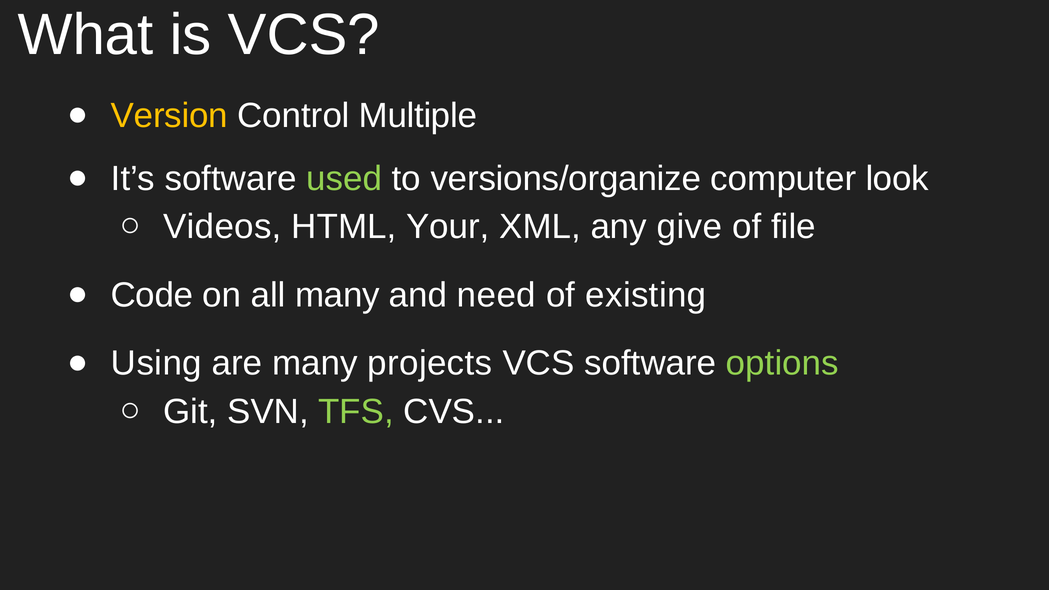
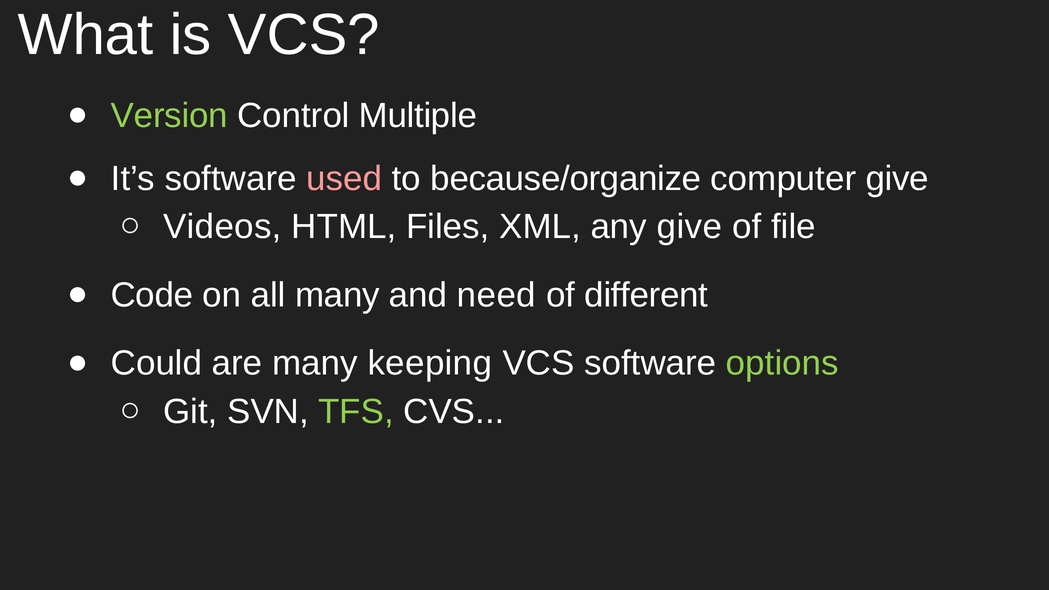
Version colour: yellow -> light green (169, 116)
used colour: light green -> pink (344, 179)
versions/organize: versions/organize -> because/organize (566, 179)
computer look: look -> give (897, 179)
Your: Your -> Files (448, 227)
existing: existing -> different (646, 295)
Using: Using -> Could (157, 363)
projects: projects -> keeping (430, 363)
